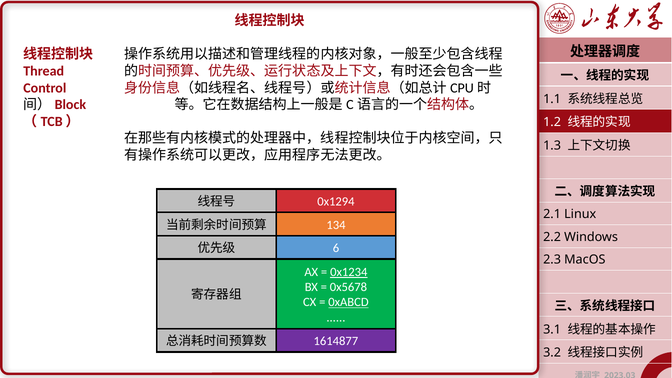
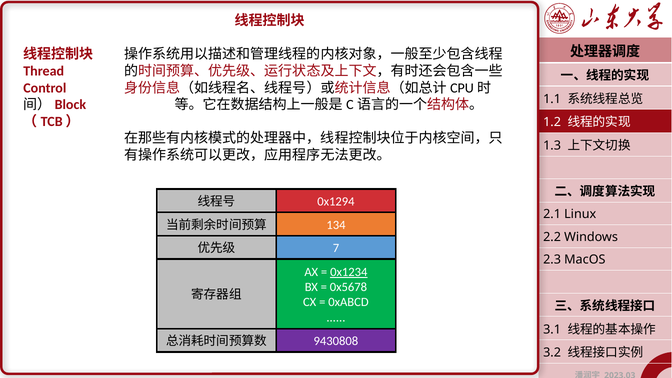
6: 6 -> 7 (336, 248)
0xABCD underline: present -> none (348, 302)
1614877: 1614877 -> 9430808 (336, 341)
